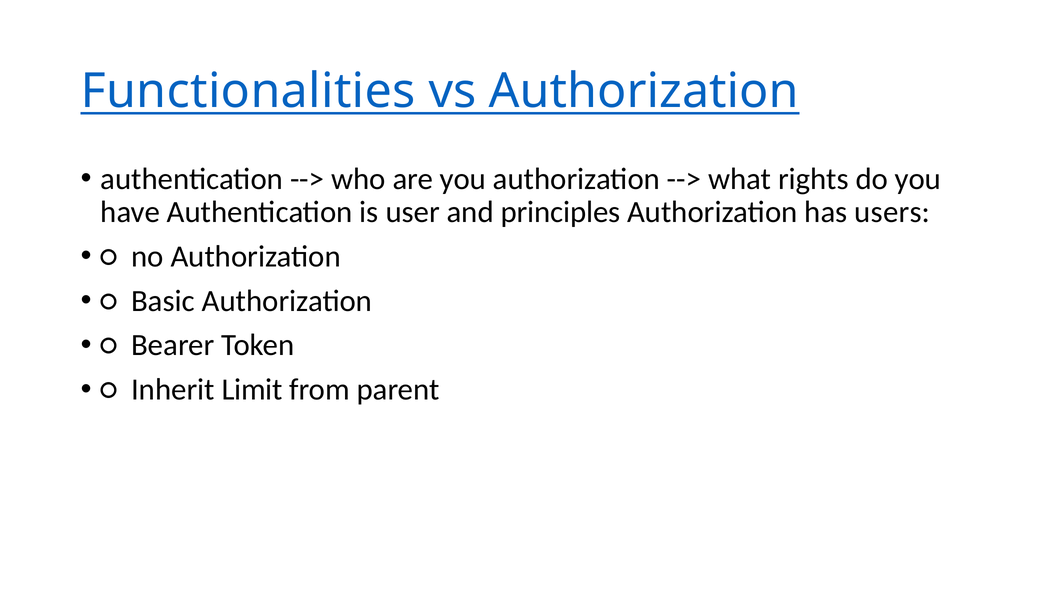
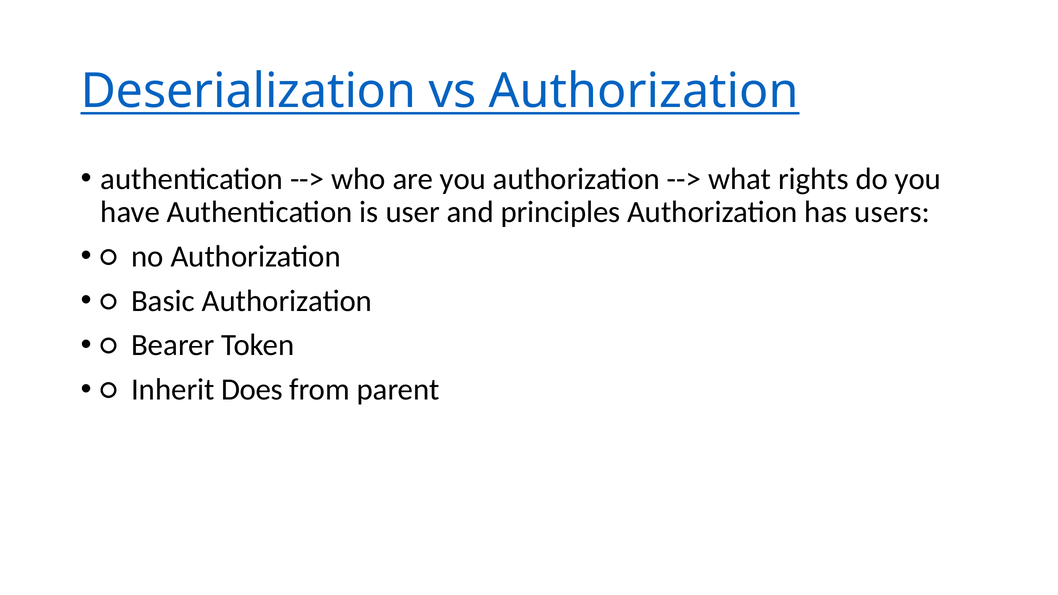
Functionalities: Functionalities -> Deserialization (248, 91)
Limit: Limit -> Does (252, 390)
